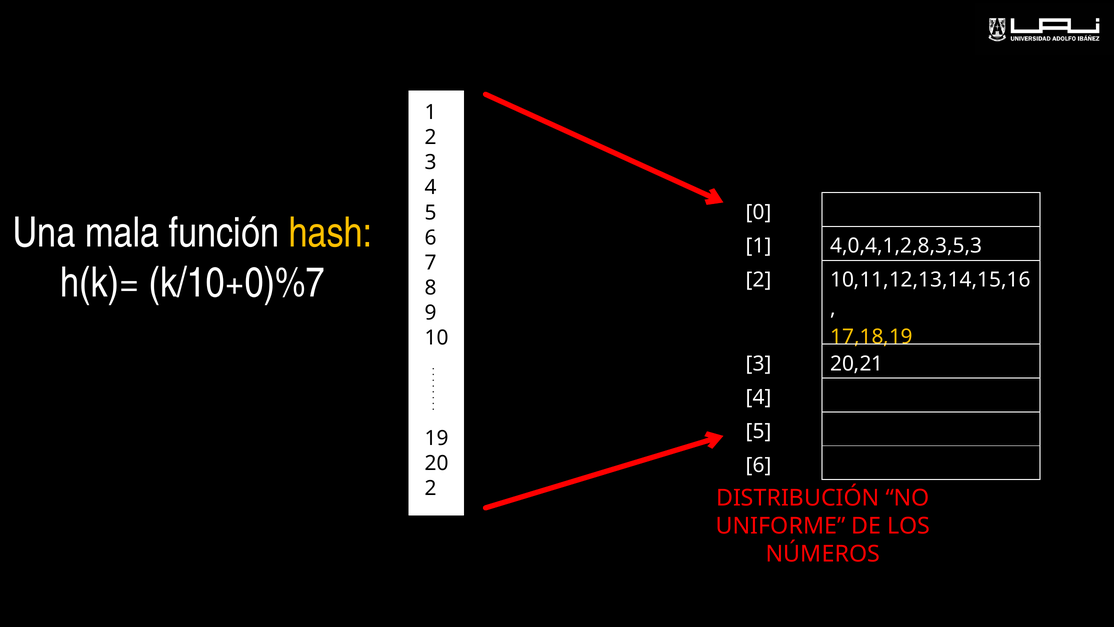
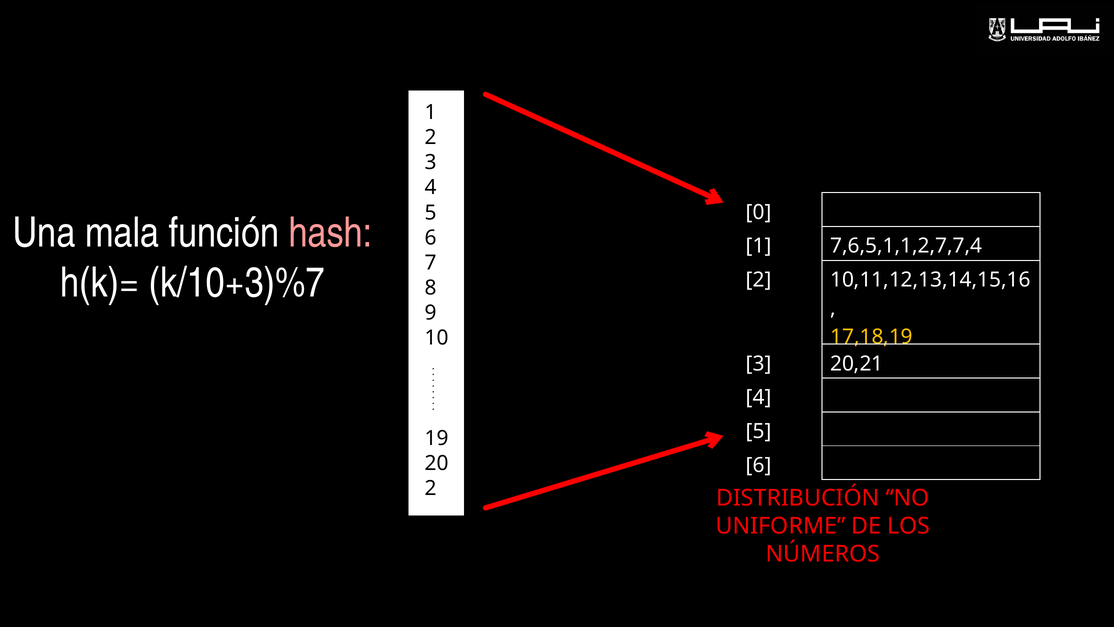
hash colour: yellow -> pink (330, 233)
4,0,4,1,2,8,3,5,3: 4,0,4,1,2,8,3,5,3 -> 7,6,5,1,1,2,7,7,4 (906, 246)
k/10+0)%7: k/10+0)%7 -> k/10+3)%7 (237, 283)
